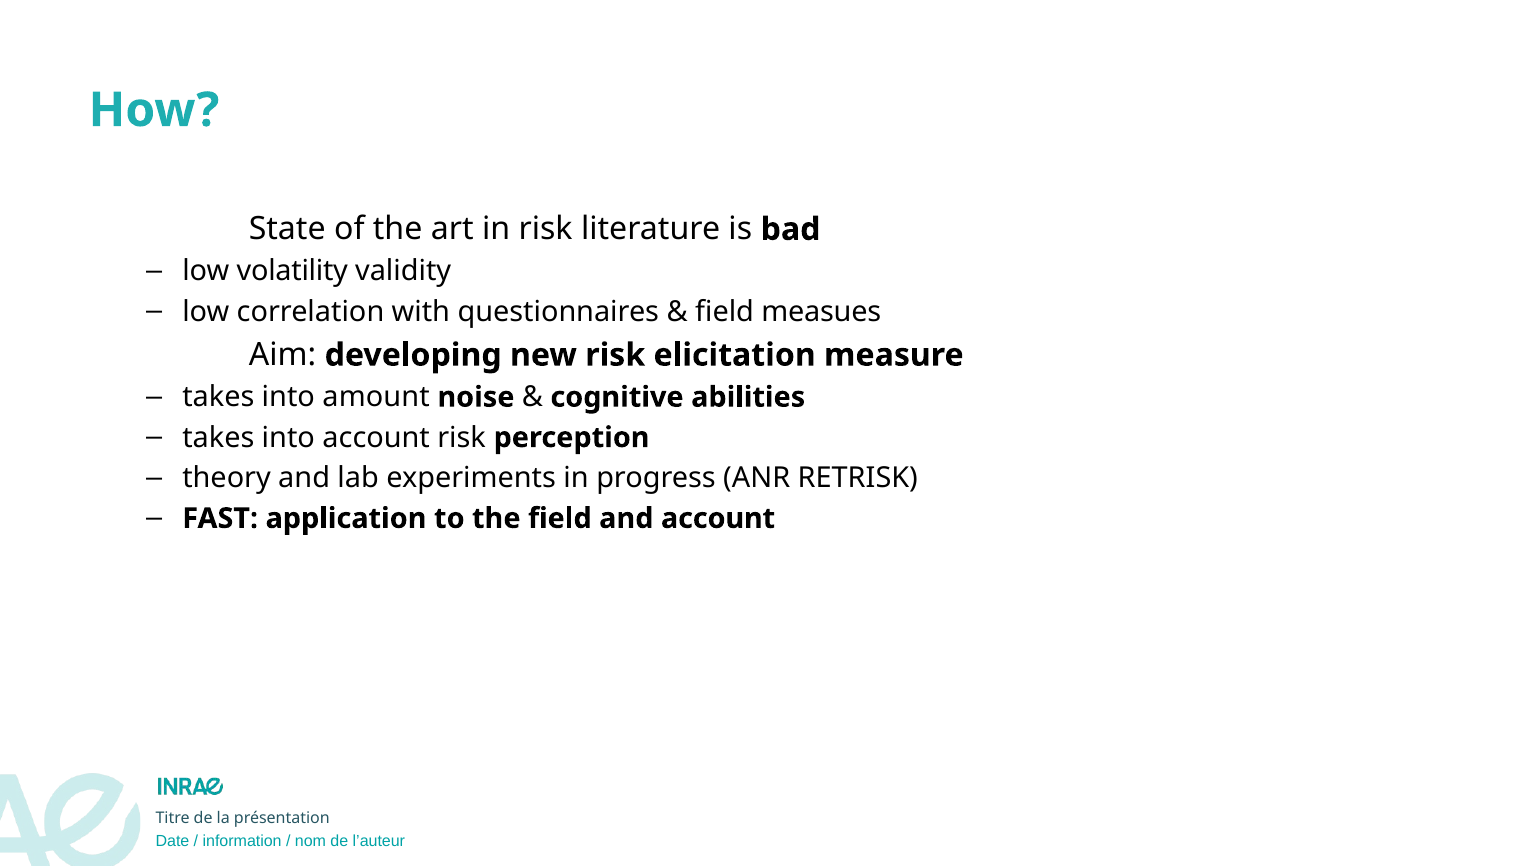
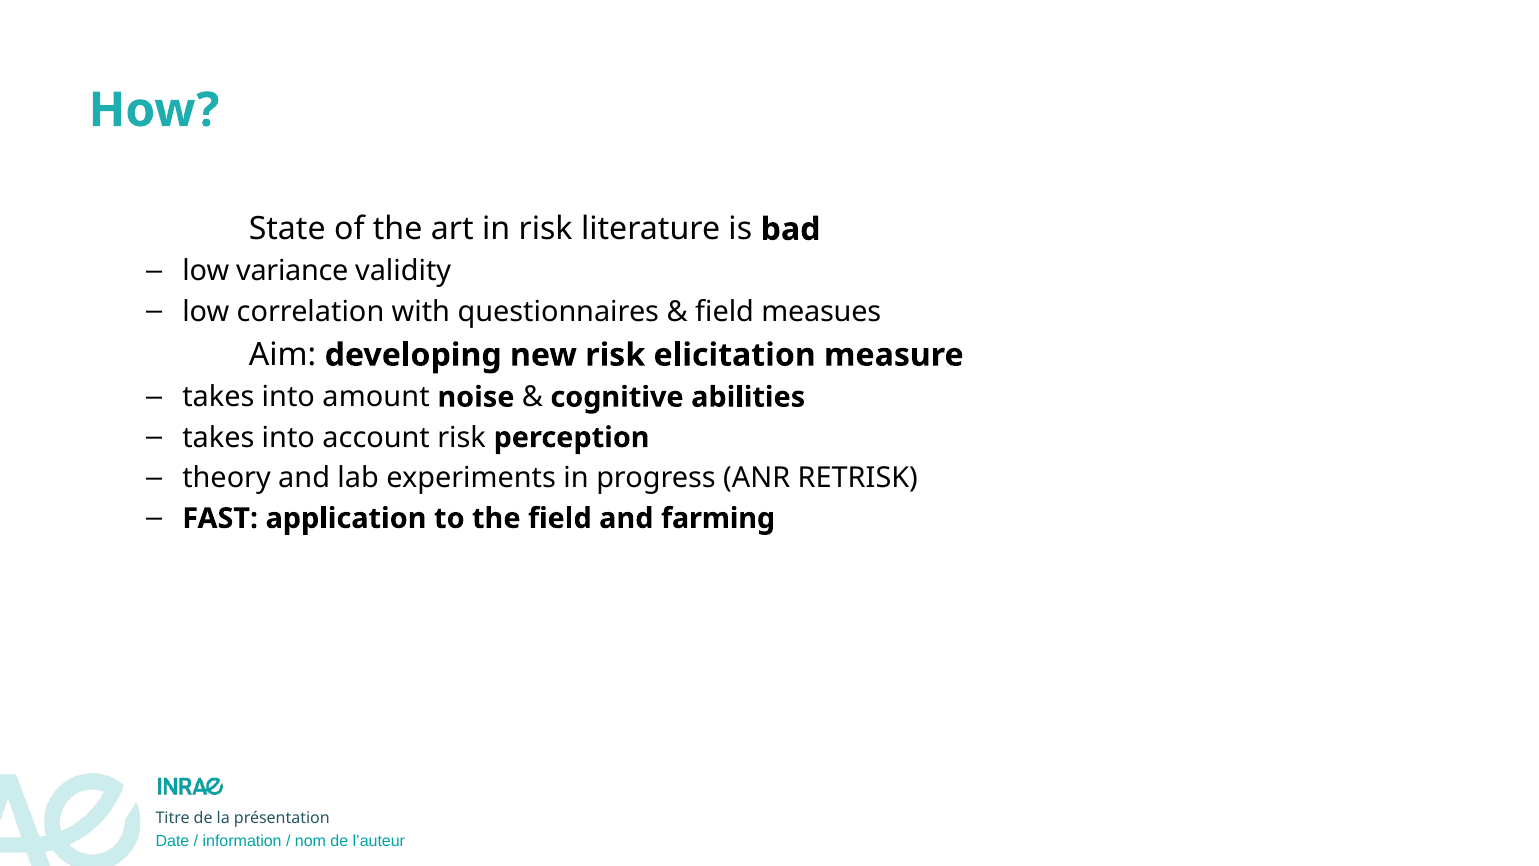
volatility: volatility -> variance (292, 271)
and account: account -> farming (718, 518)
